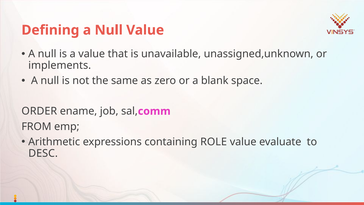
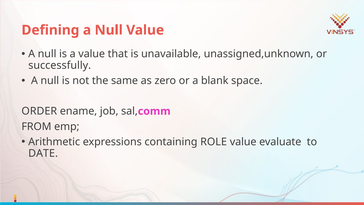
implements: implements -> successfully (60, 65)
DESC: DESC -> DATE (43, 153)
